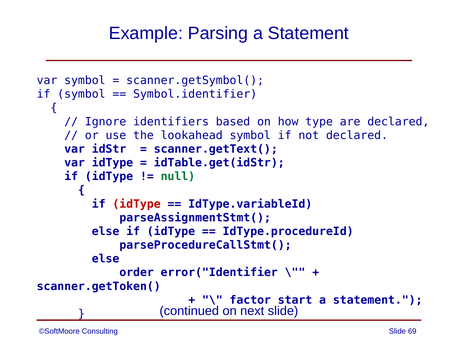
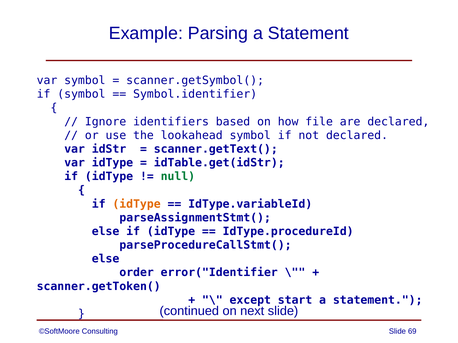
type: type -> file (319, 122)
idType colour: red -> orange (137, 204)
factor: factor -> except (250, 300)
